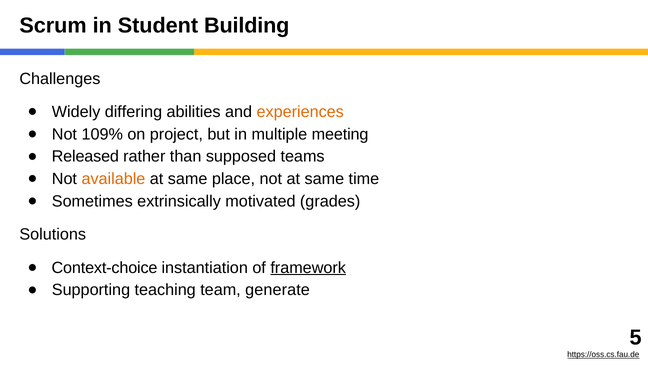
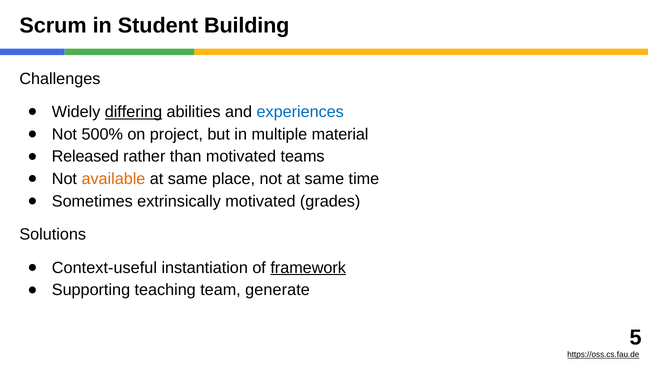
differing underline: none -> present (133, 112)
experiences colour: orange -> blue (300, 112)
109%: 109% -> 500% (102, 134)
meeting: meeting -> material (340, 134)
than supposed: supposed -> motivated (241, 156)
Context-choice: Context-choice -> Context-useful (104, 267)
